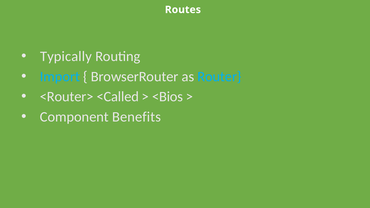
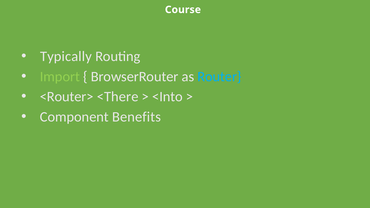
Routes: Routes -> Course (183, 10)
Import colour: light blue -> light green (60, 77)
<Called: <Called -> <There (118, 97)
<Bios: <Bios -> <Into (167, 97)
